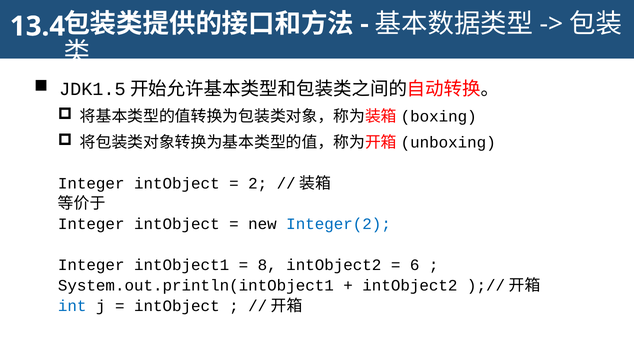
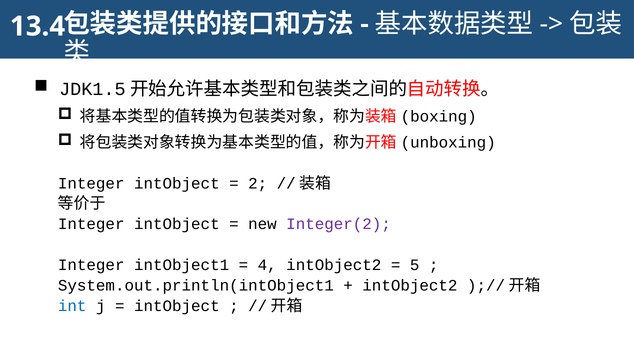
Integer(2 colour: blue -> purple (339, 224)
8: 8 -> 4 (267, 265)
6: 6 -> 5 (415, 265)
